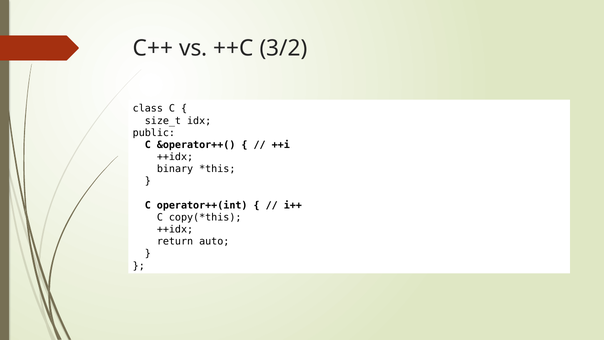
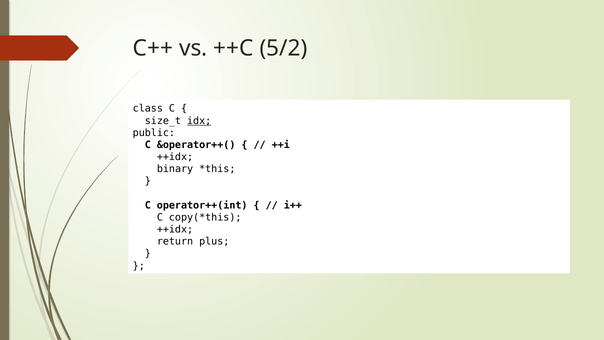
3/2: 3/2 -> 5/2 (283, 48)
idx underline: none -> present (199, 121)
auto: auto -> plus (214, 241)
